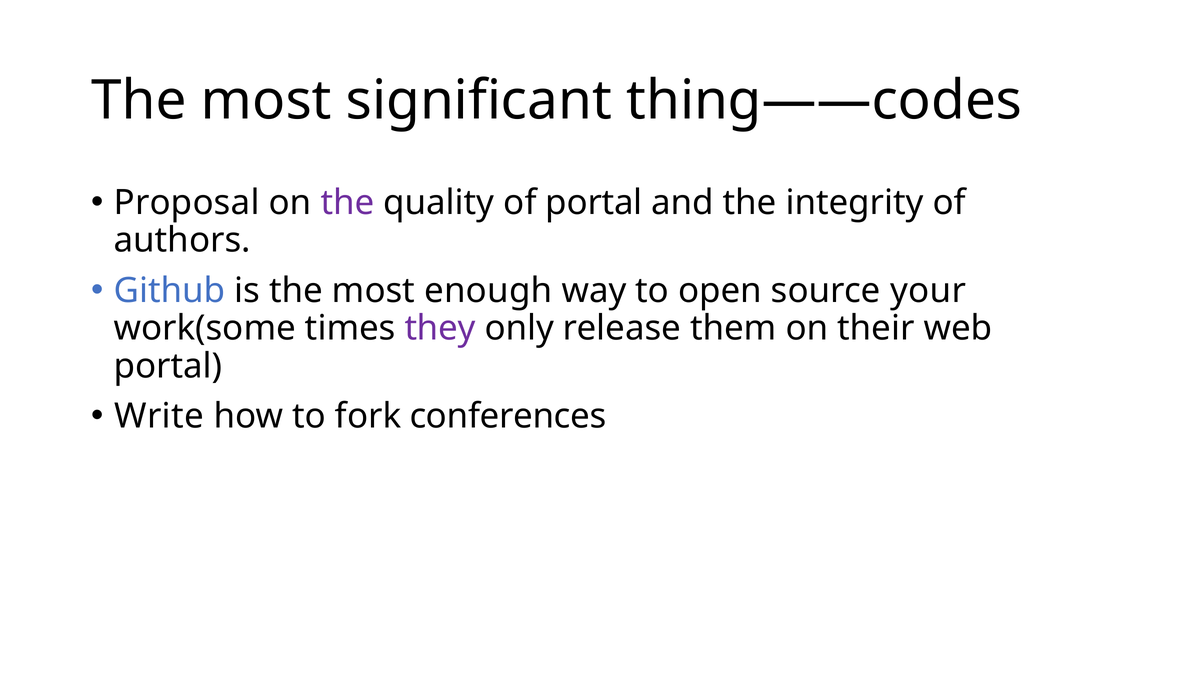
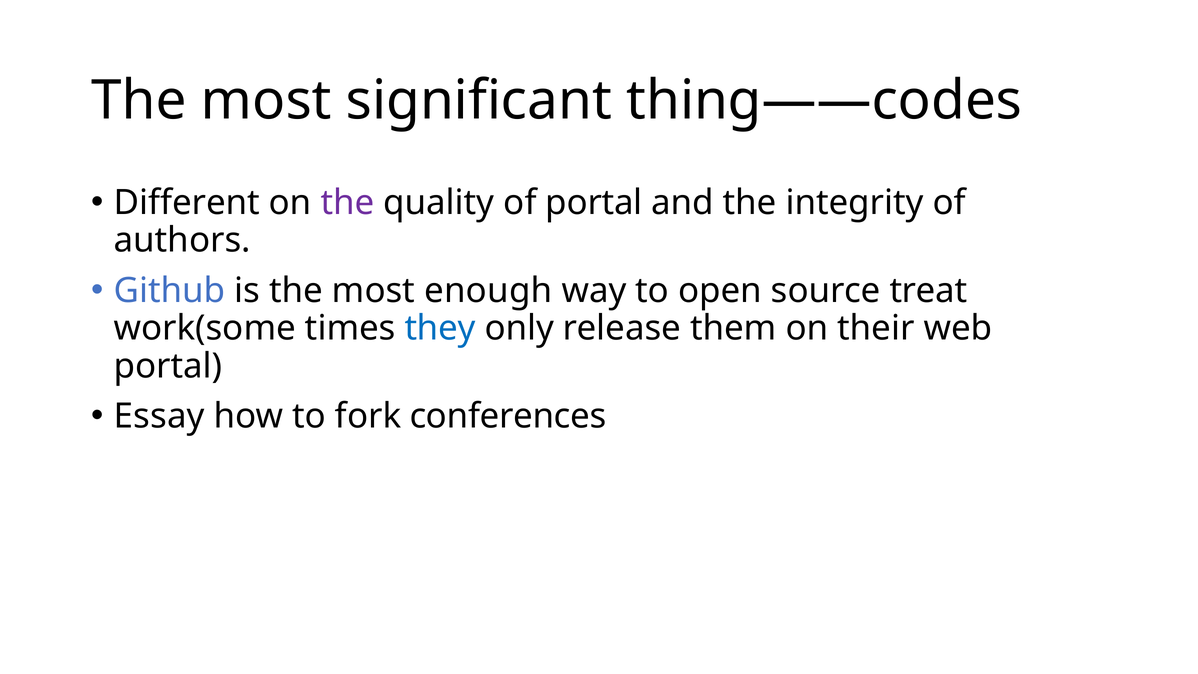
Proposal: Proposal -> Different (187, 203)
your: your -> treat (928, 291)
they colour: purple -> blue (440, 328)
Write: Write -> Essay (159, 416)
